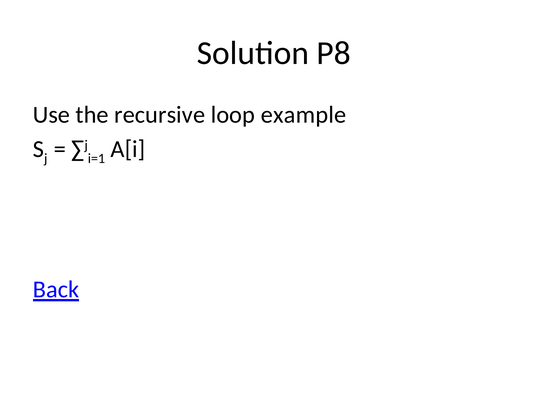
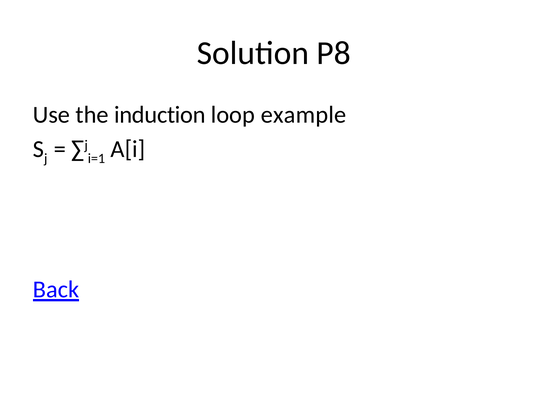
recursive: recursive -> induction (160, 115)
